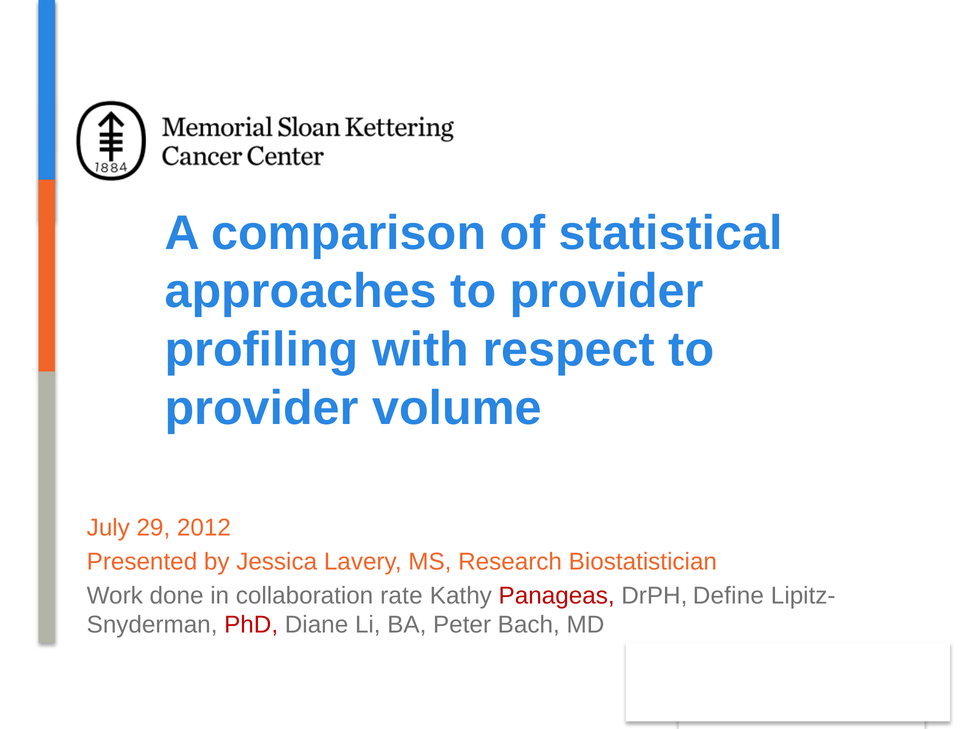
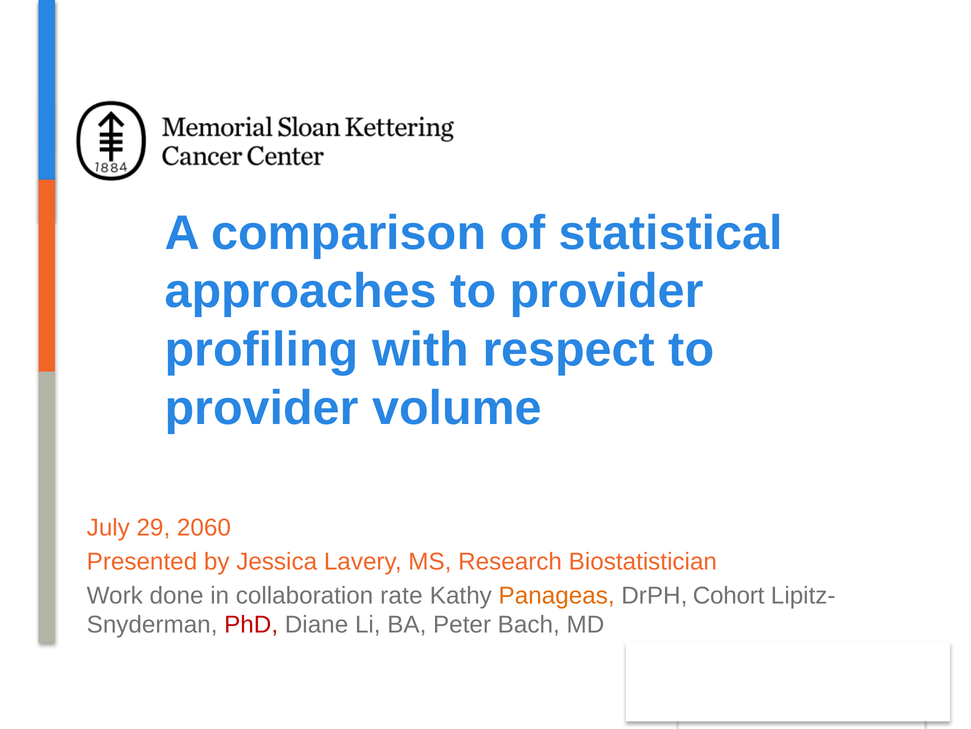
2012: 2012 -> 2060 (204, 527)
Panageas colour: red -> orange (557, 595)
Define: Define -> Cohort (729, 595)
